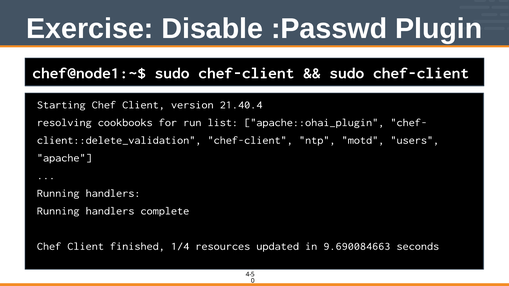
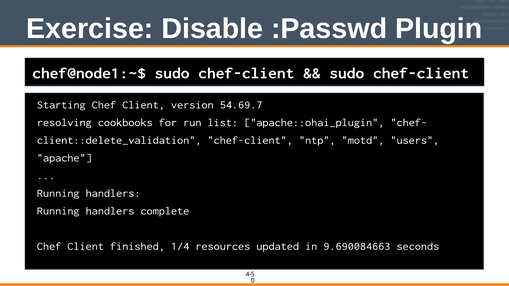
21.40.4: 21.40.4 -> 54.69.7 (241, 105)
